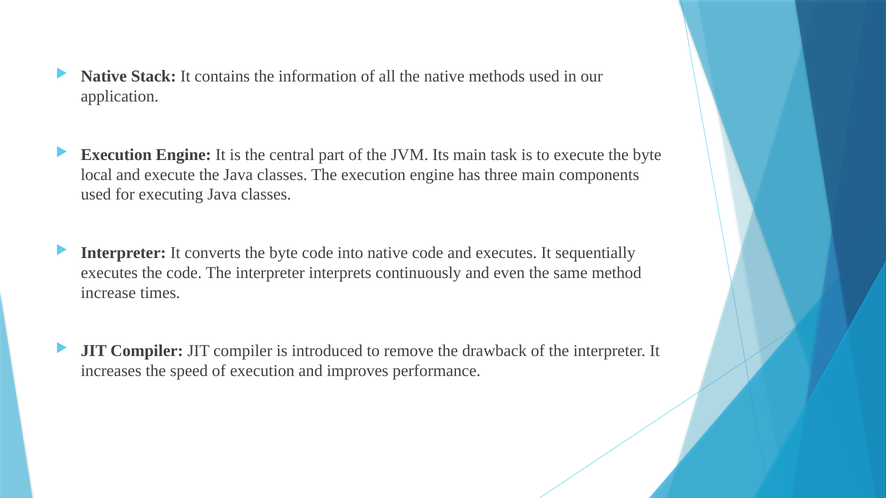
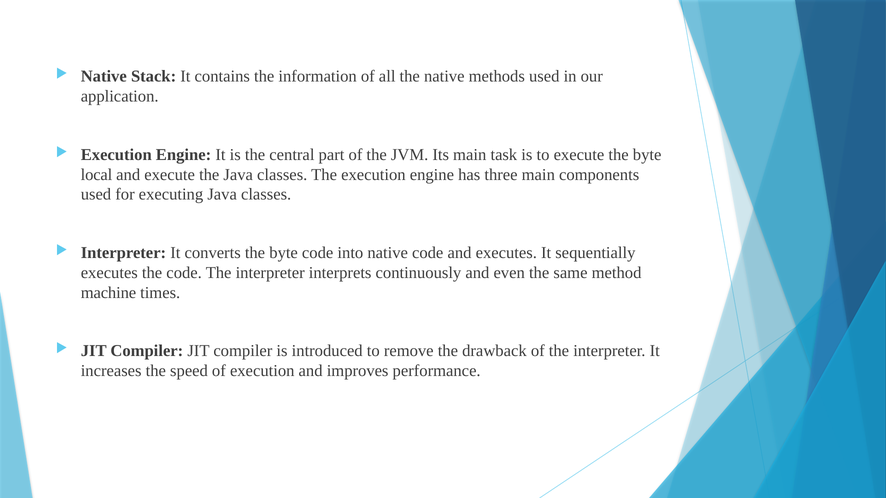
increase: increase -> machine (108, 293)
